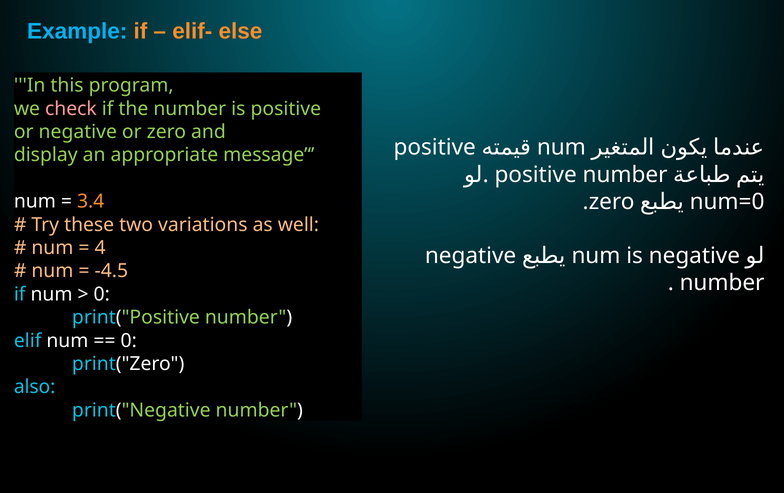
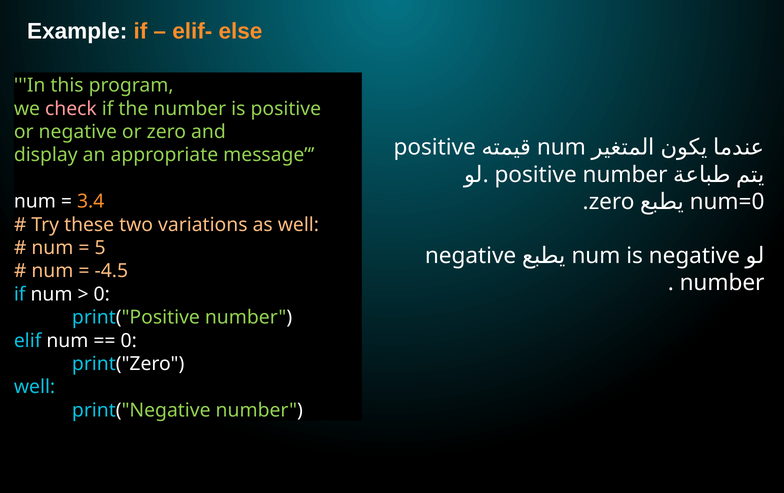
Example colour: light blue -> white (77, 31)
4: 4 -> 5 (100, 248)
also: also -> well (35, 388)
